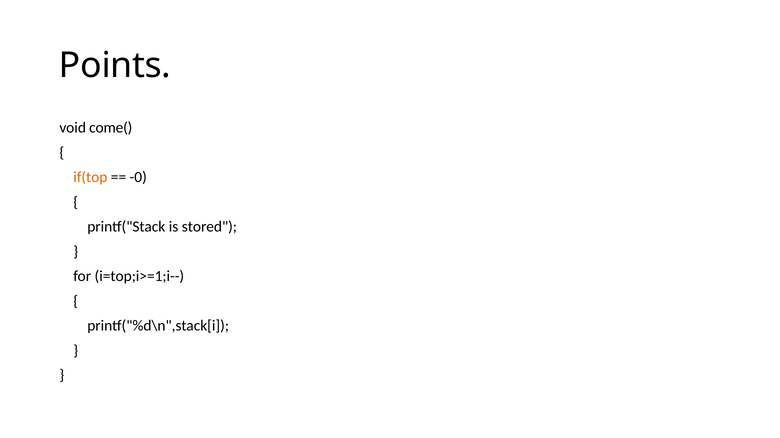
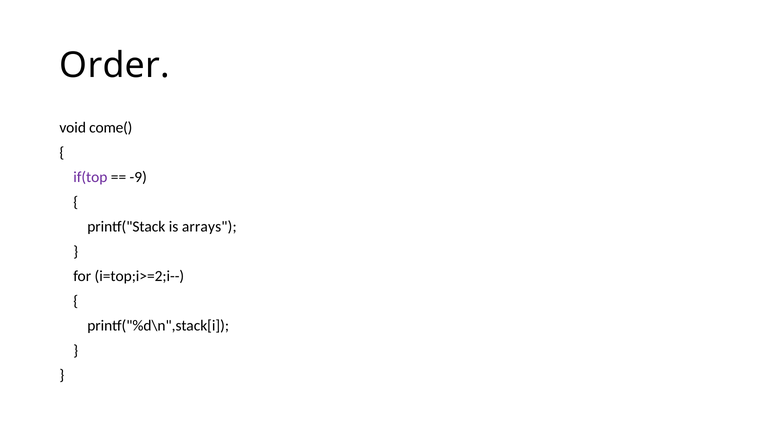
Points: Points -> Order (115, 66)
if(top colour: orange -> purple (90, 178)
-0: -0 -> -9 (138, 178)
stored: stored -> arrays (209, 227)
i=top;i>=1;i--: i=top;i>=1;i-- -> i=top;i>=2;i-- (139, 277)
